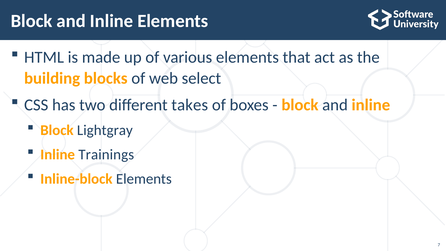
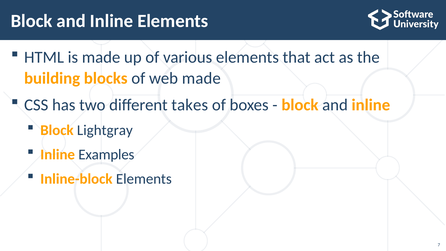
web select: select -> made (201, 78)
Trainings: Trainings -> Examples (106, 155)
